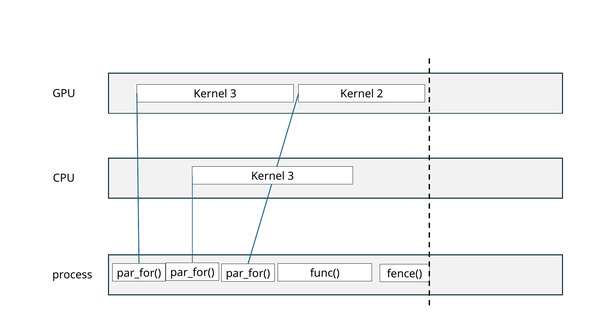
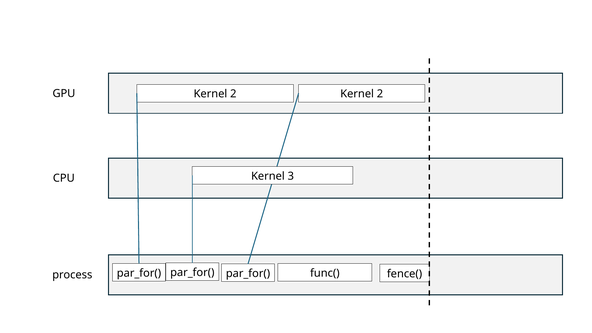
3: 3 -> 2 (233, 94)
